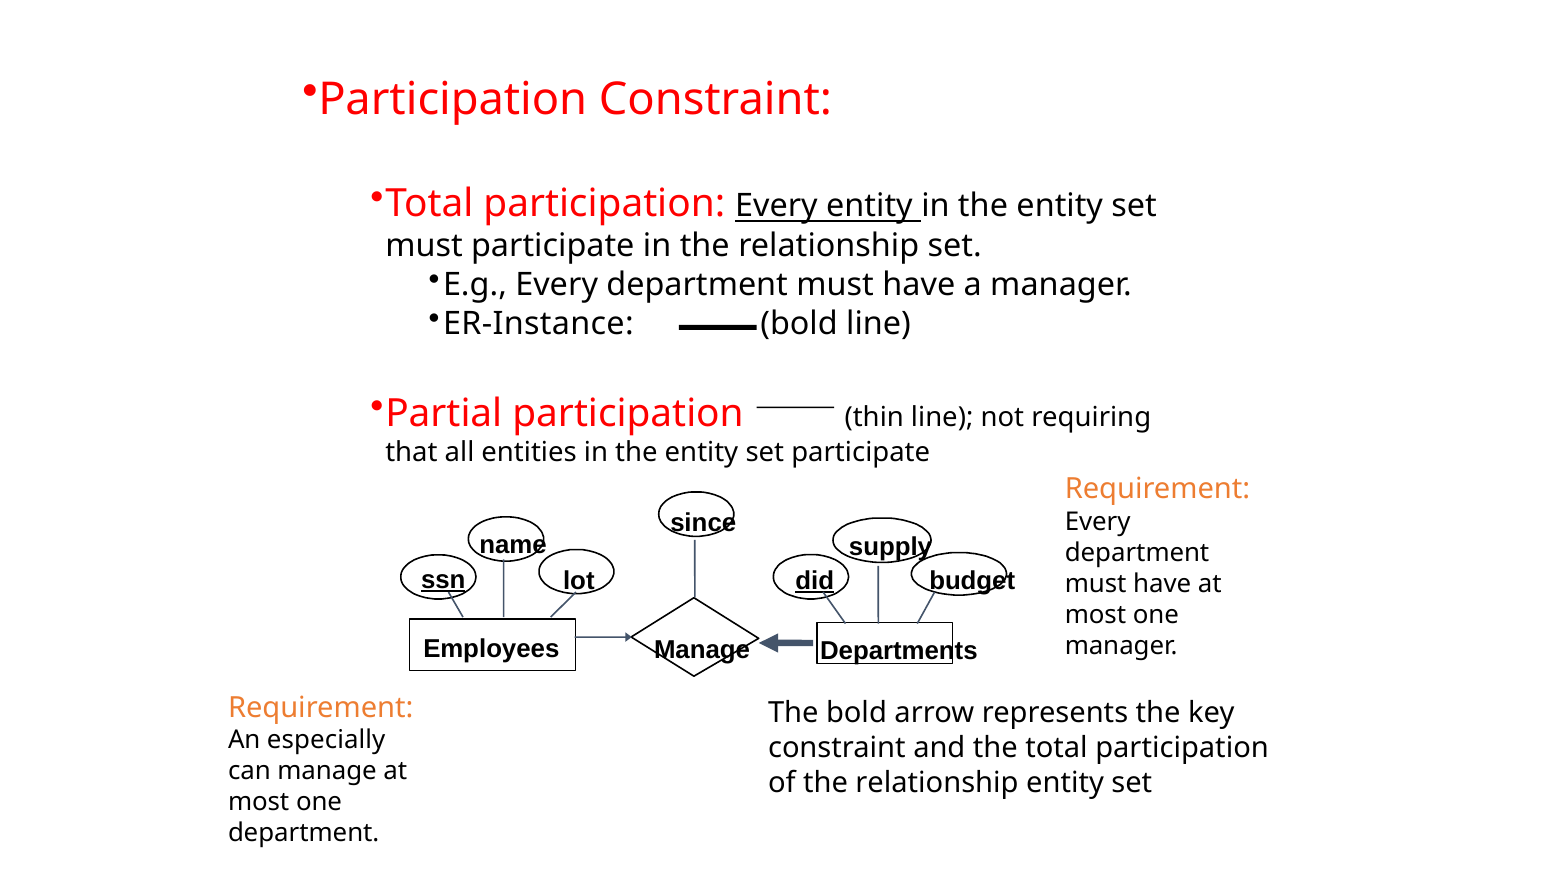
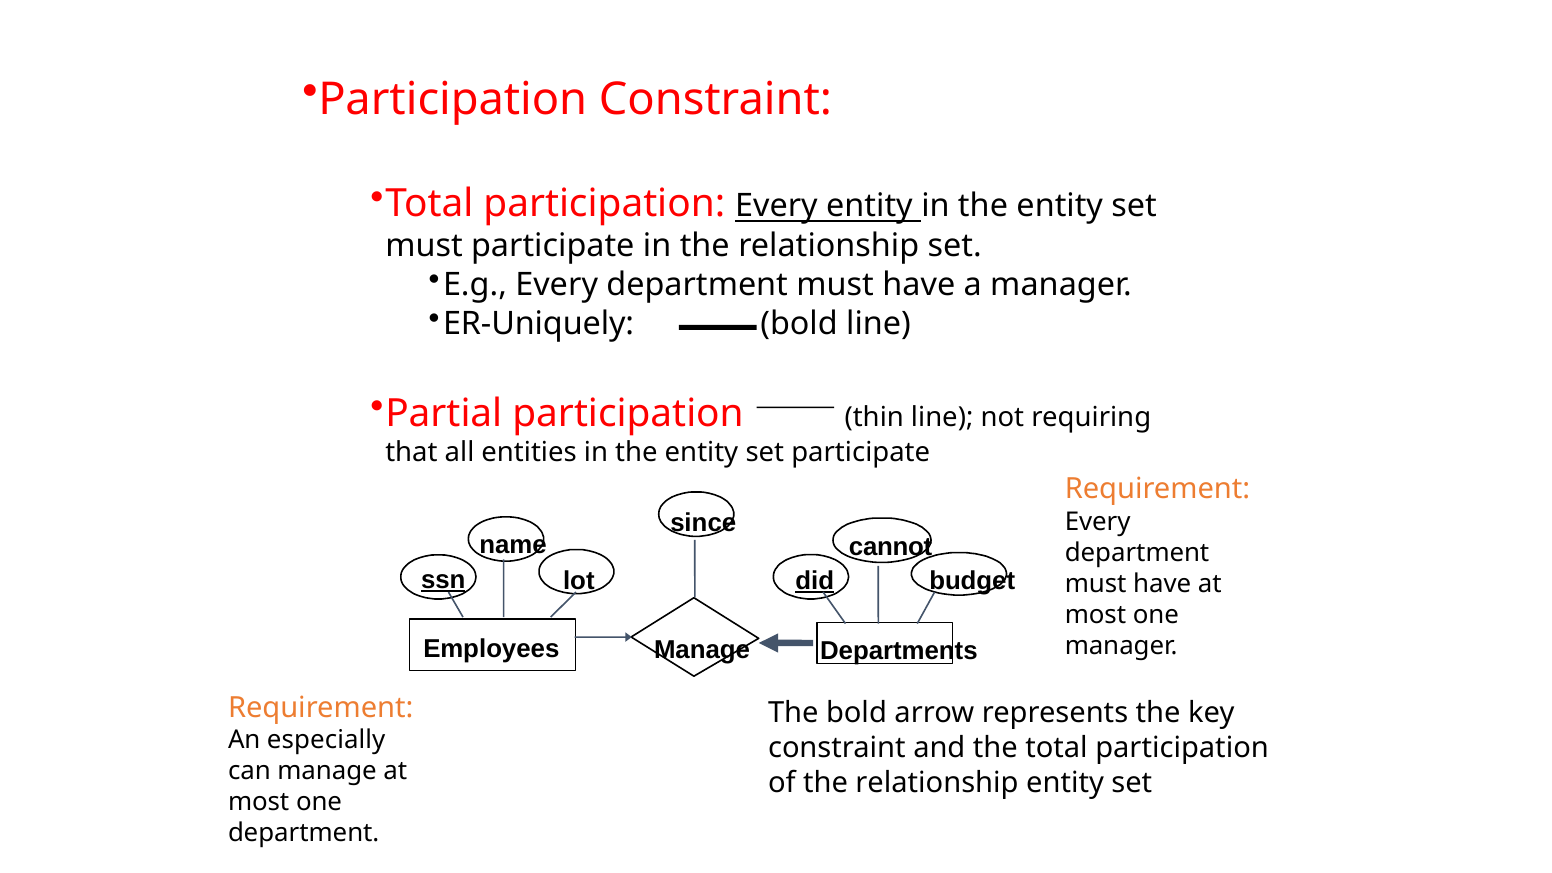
ER-Instance: ER-Instance -> ER-Uniquely (539, 324)
supply: supply -> cannot (891, 547)
